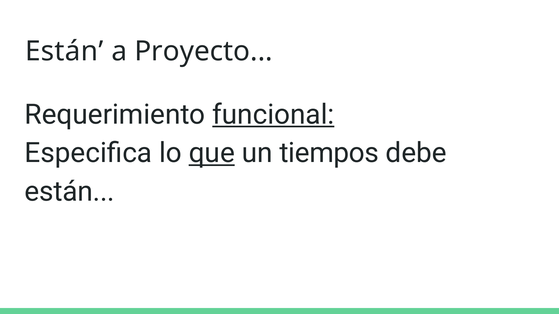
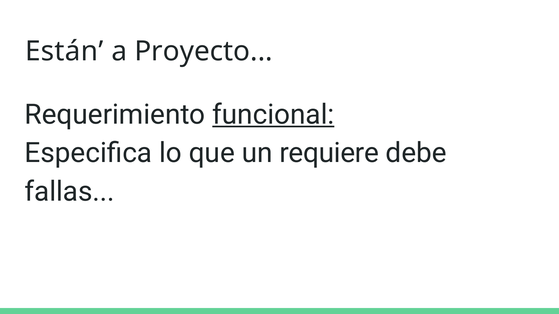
que underline: present -> none (212, 153)
tiempos: tiempos -> requiere (329, 153)
están: están -> fallas (70, 192)
